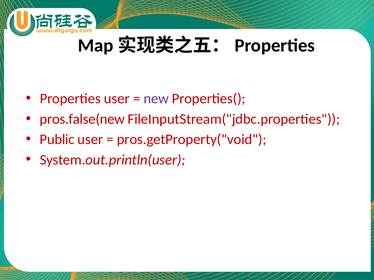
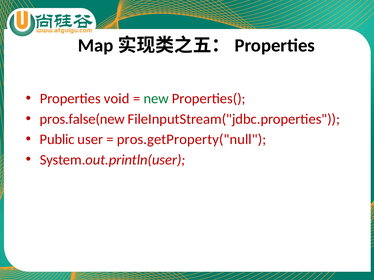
Properties user: user -> void (117, 99)
new colour: purple -> green (156, 99)
pros.getProperty("void: pros.getProperty("void -> pros.getProperty("null (192, 140)
